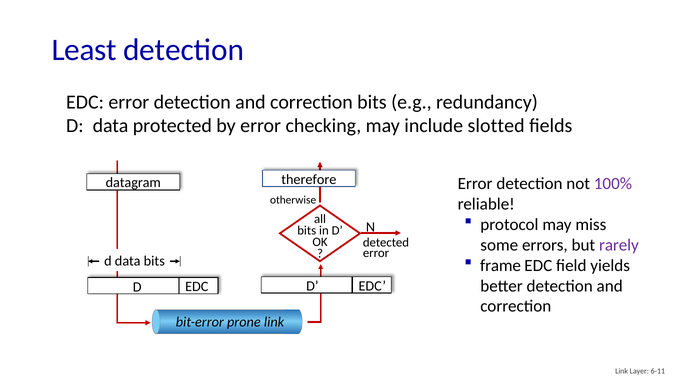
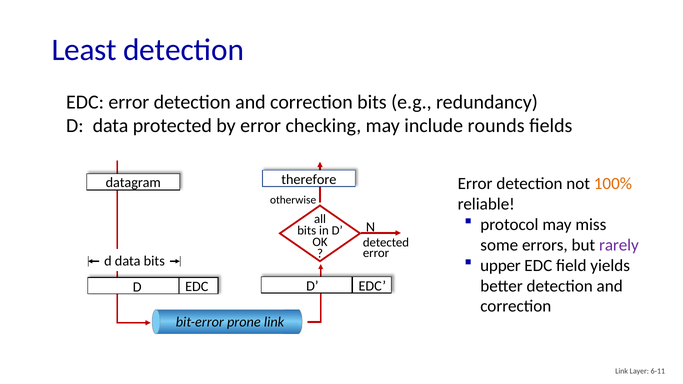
slotted: slotted -> rounds (496, 126)
100% colour: purple -> orange (613, 184)
frame: frame -> upper (500, 266)
